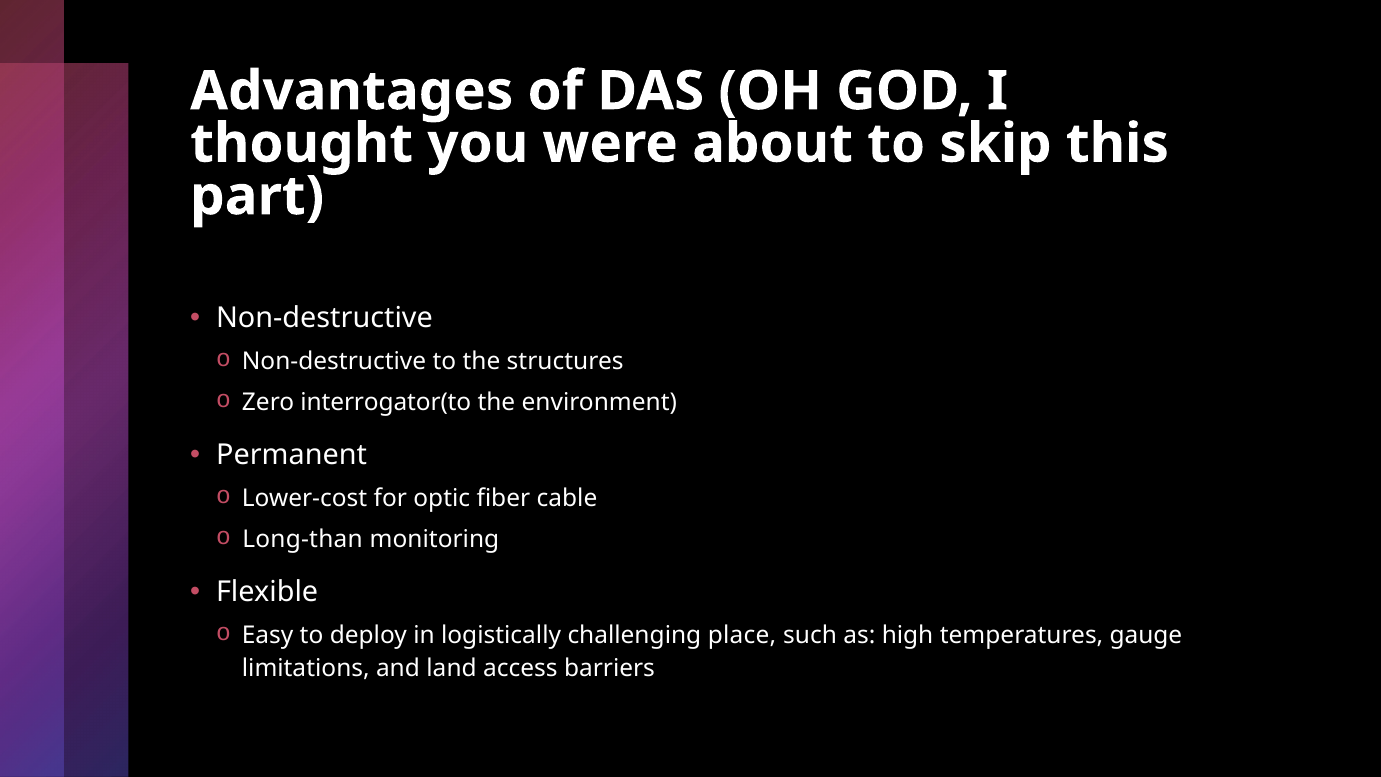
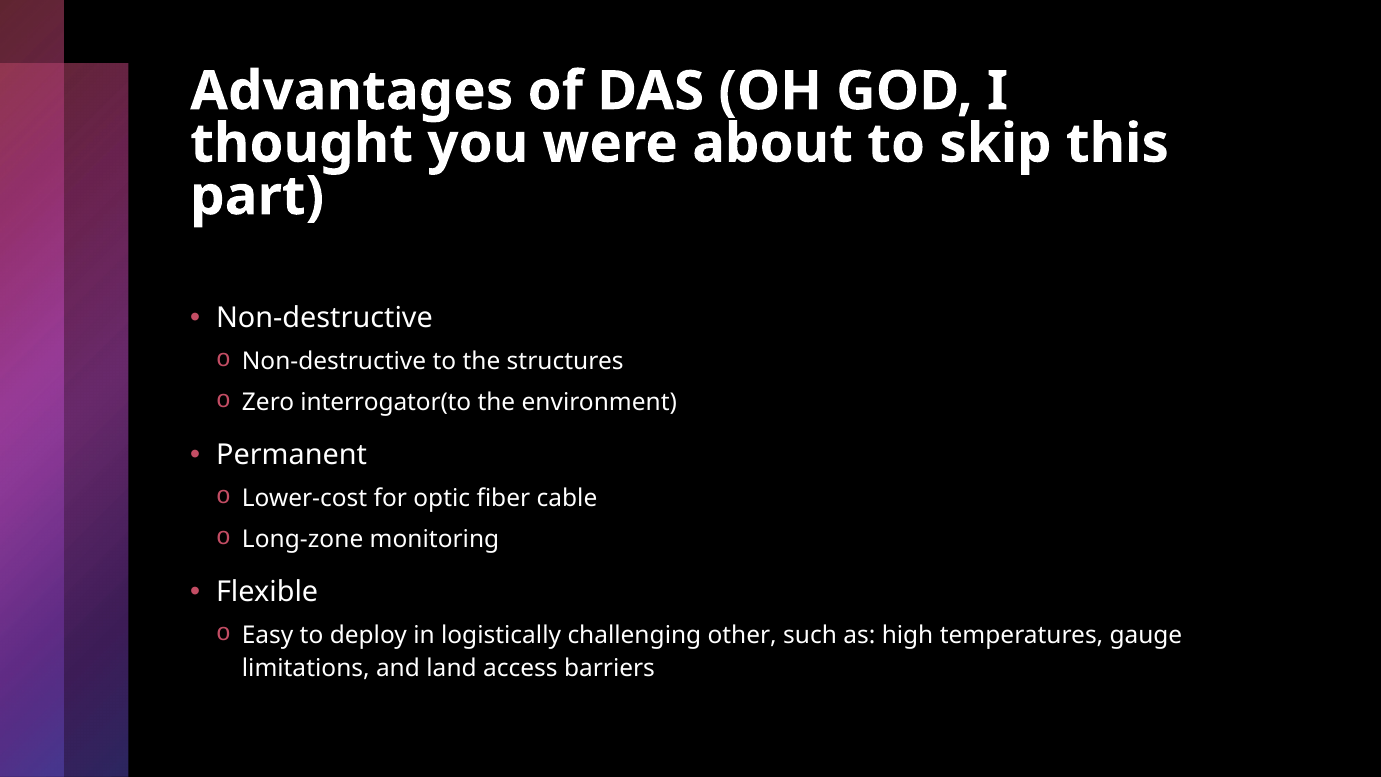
Long-than: Long-than -> Long-zone (303, 539)
place: place -> other (742, 636)
